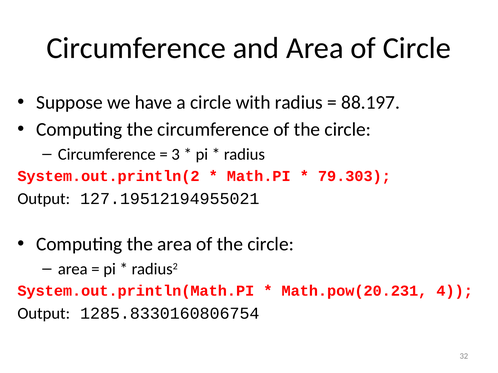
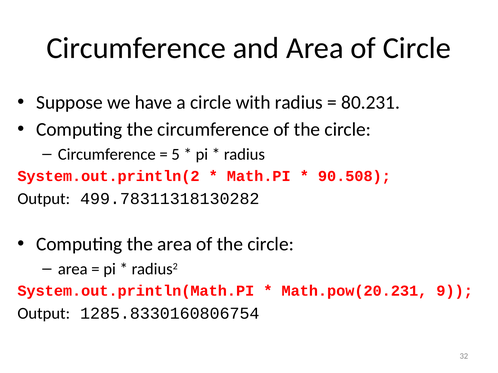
88.197: 88.197 -> 80.231 (371, 103)
3: 3 -> 5 (176, 154)
79.303: 79.303 -> 90.508 (354, 176)
127.19512194955021: 127.19512194955021 -> 499.78311318130282 (170, 199)
4: 4 -> 9 (455, 291)
